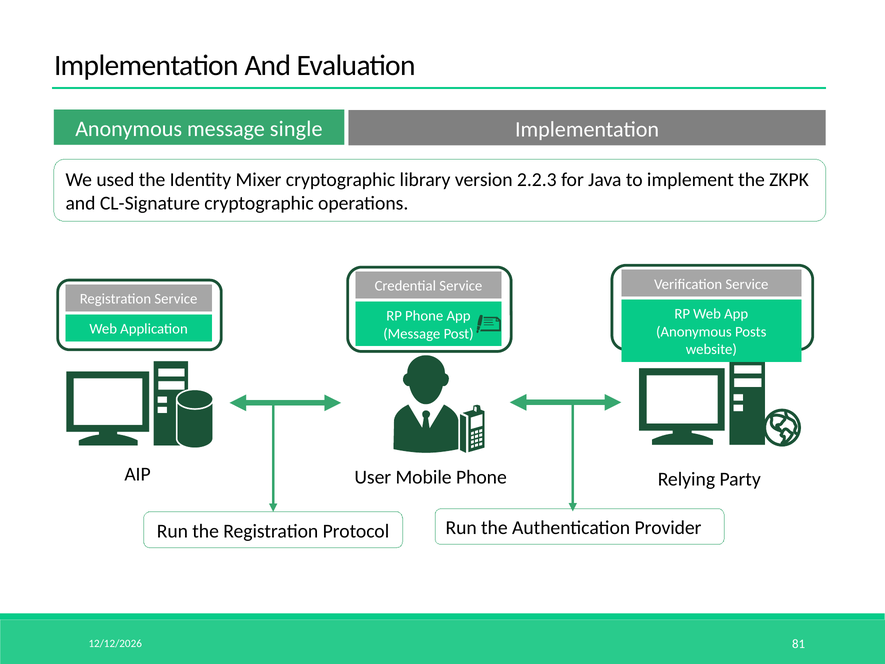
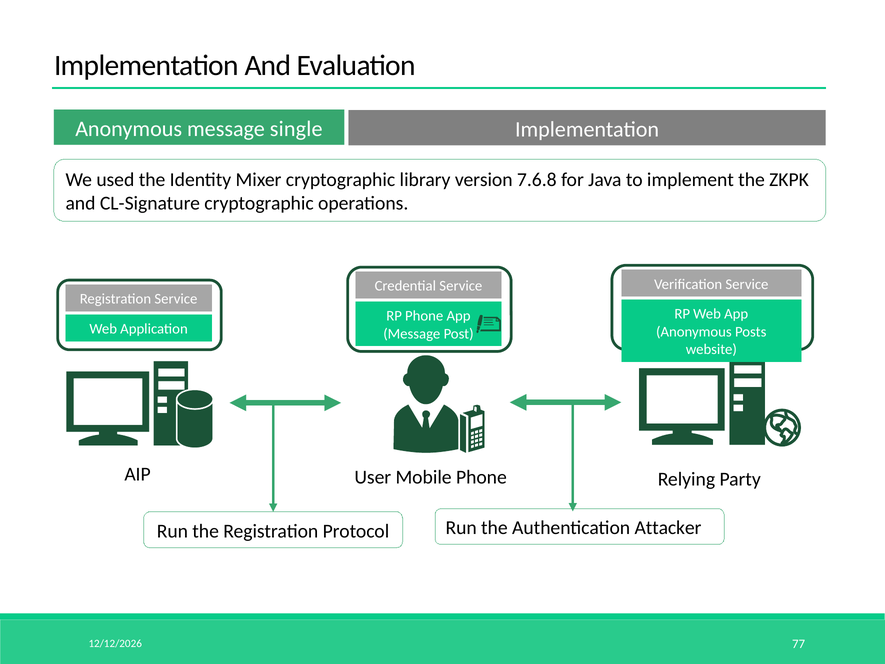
2.2.3: 2.2.3 -> 7.6.8 (537, 180)
Provider: Provider -> Attacker (668, 528)
81: 81 -> 77 (799, 644)
